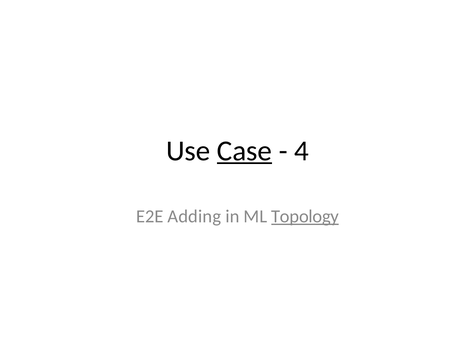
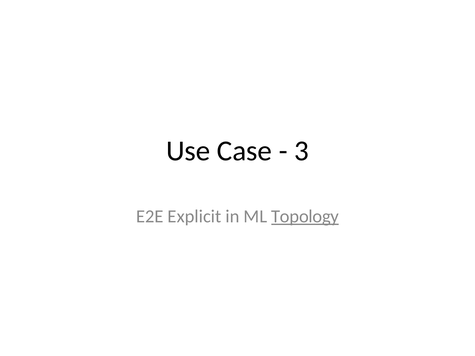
Case underline: present -> none (245, 151)
4: 4 -> 3 (301, 151)
Adding: Adding -> Explicit (194, 217)
